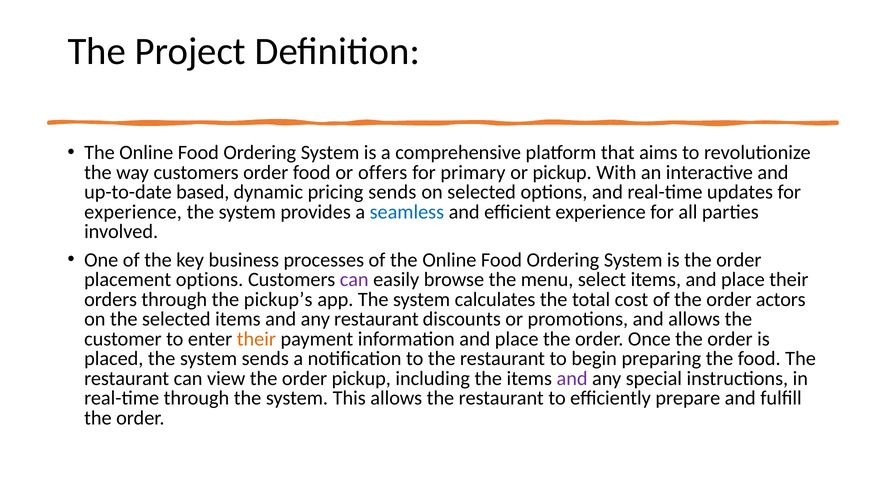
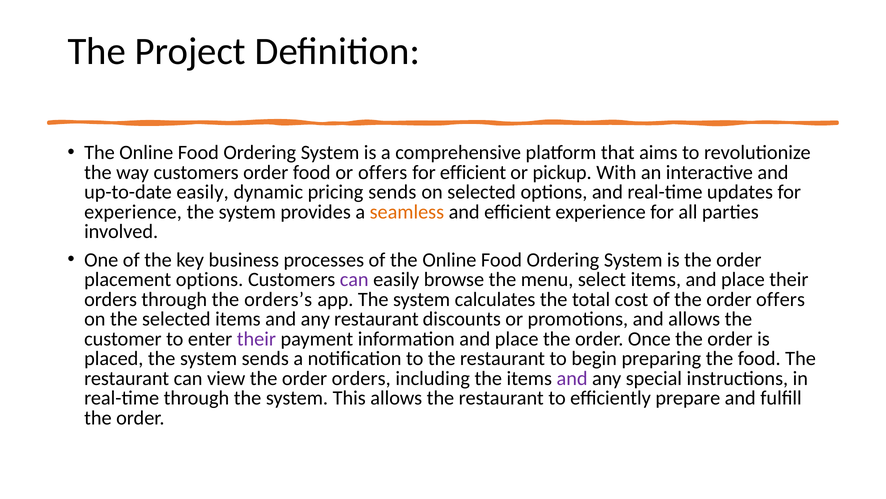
for primary: primary -> efficient (473, 172)
up-to-date based: based -> easily (203, 192)
seamless colour: blue -> orange (407, 212)
pickup’s: pickup’s -> orders’s (278, 299)
order actors: actors -> offers (781, 299)
their colour: orange -> purple (256, 338)
order pickup: pickup -> orders (361, 378)
